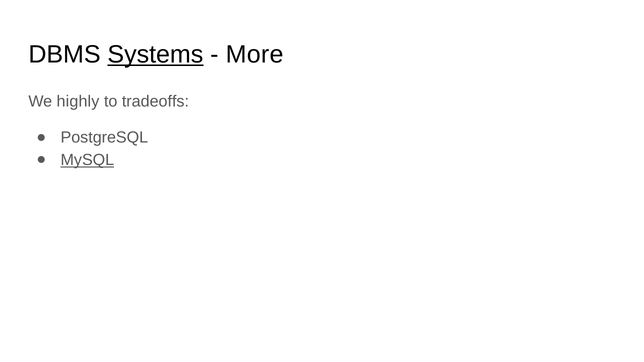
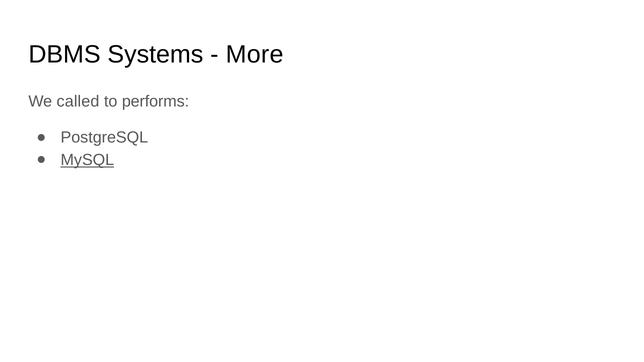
Systems underline: present -> none (155, 55)
highly: highly -> called (78, 101)
tradeoffs: tradeoffs -> performs (155, 101)
